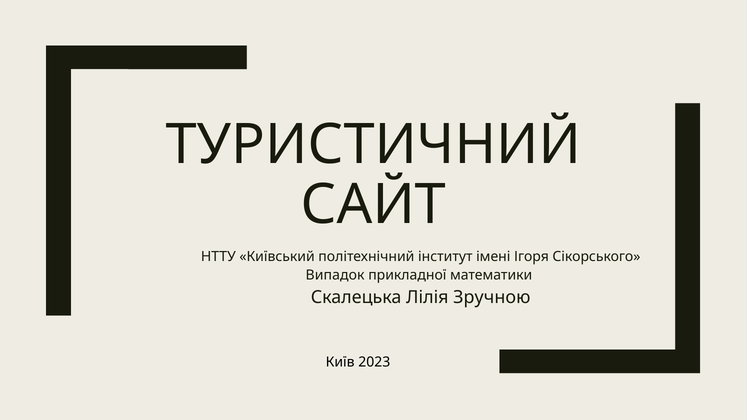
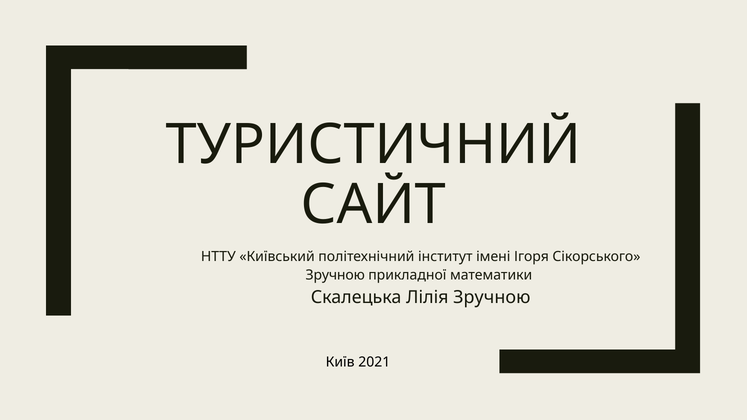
Випадок: Випадок -> Зручною (335, 275)
2023: 2023 -> 2021 (374, 362)
